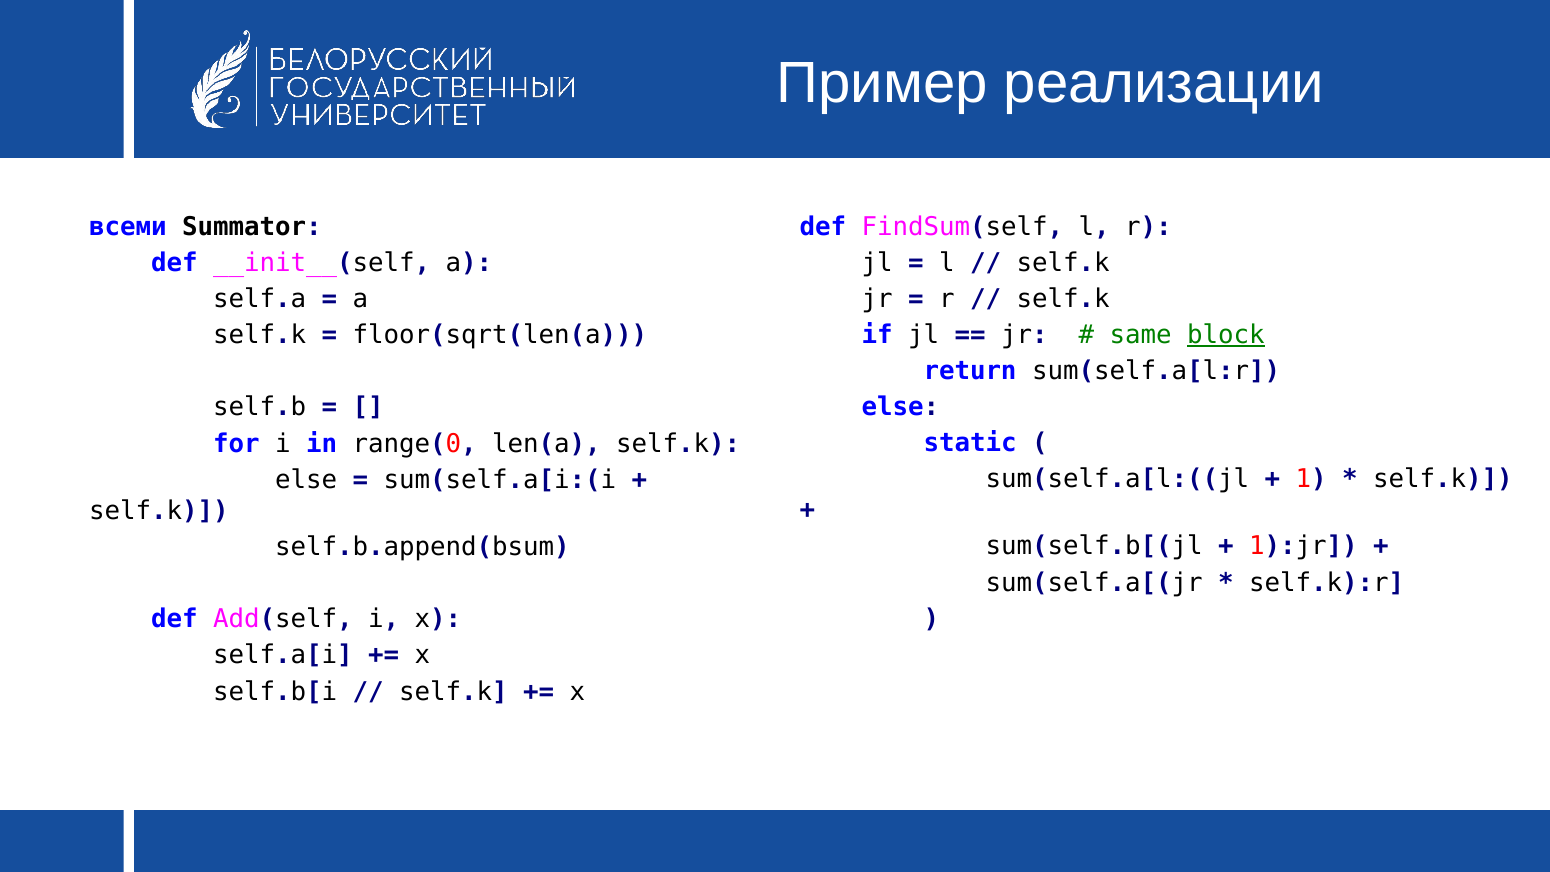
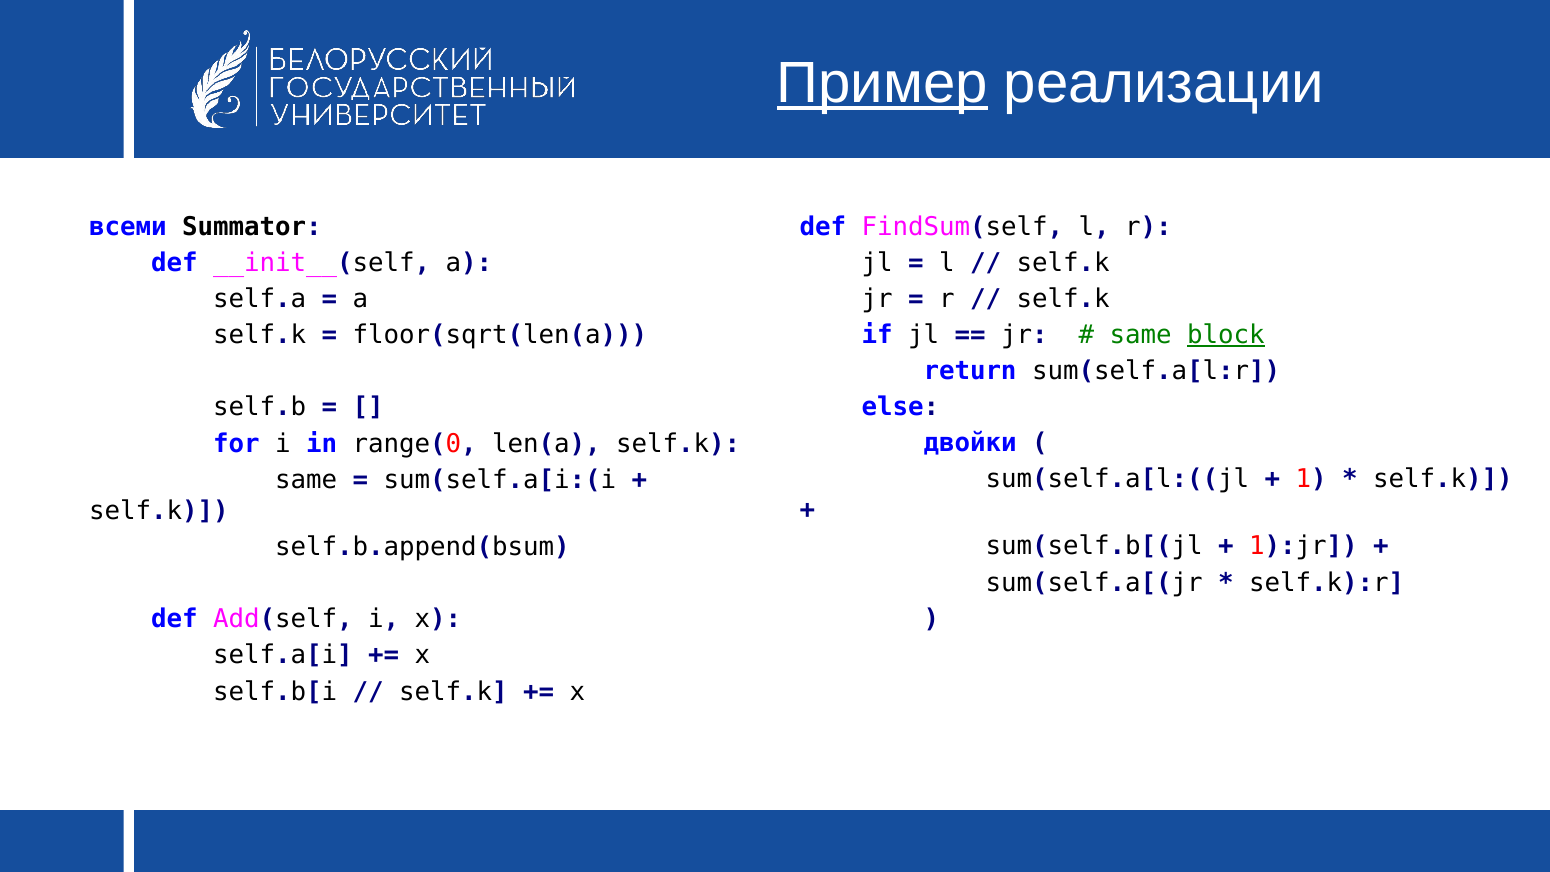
Пример underline: none -> present (882, 83)
static: static -> двойки (970, 443)
else: else -> same (306, 480)
